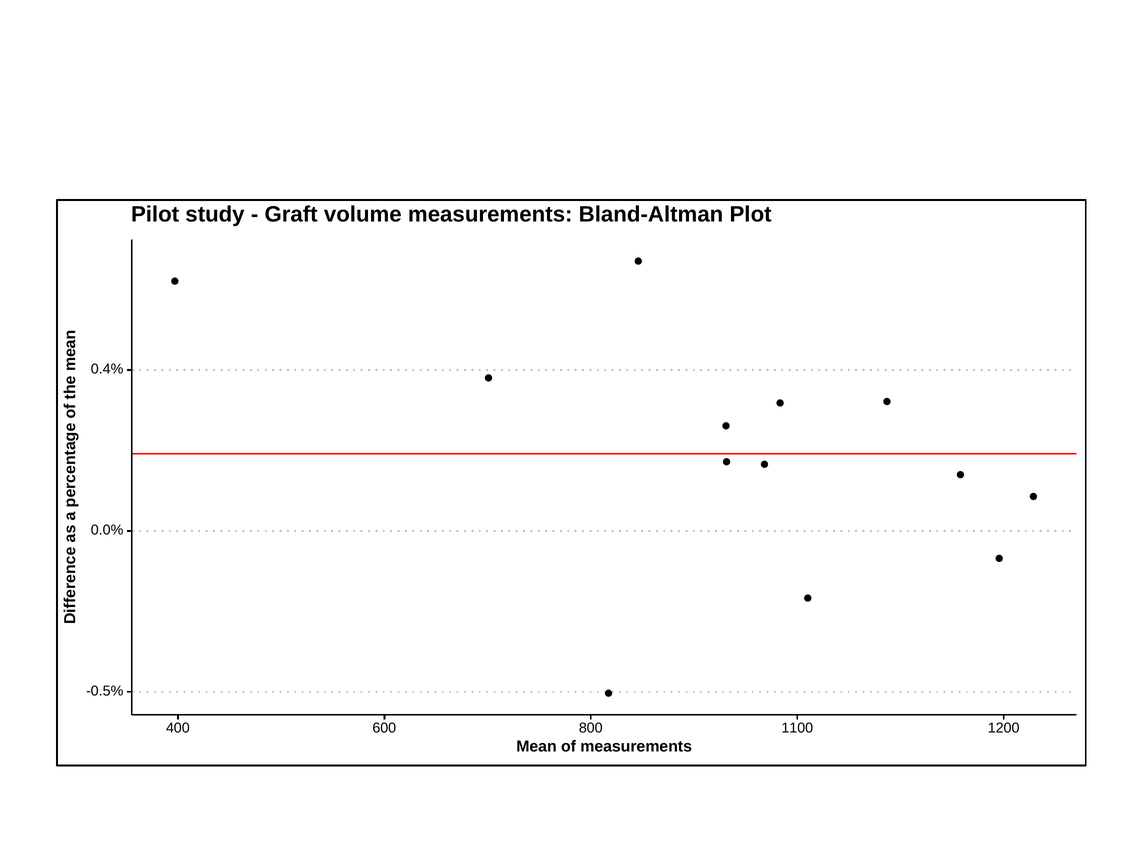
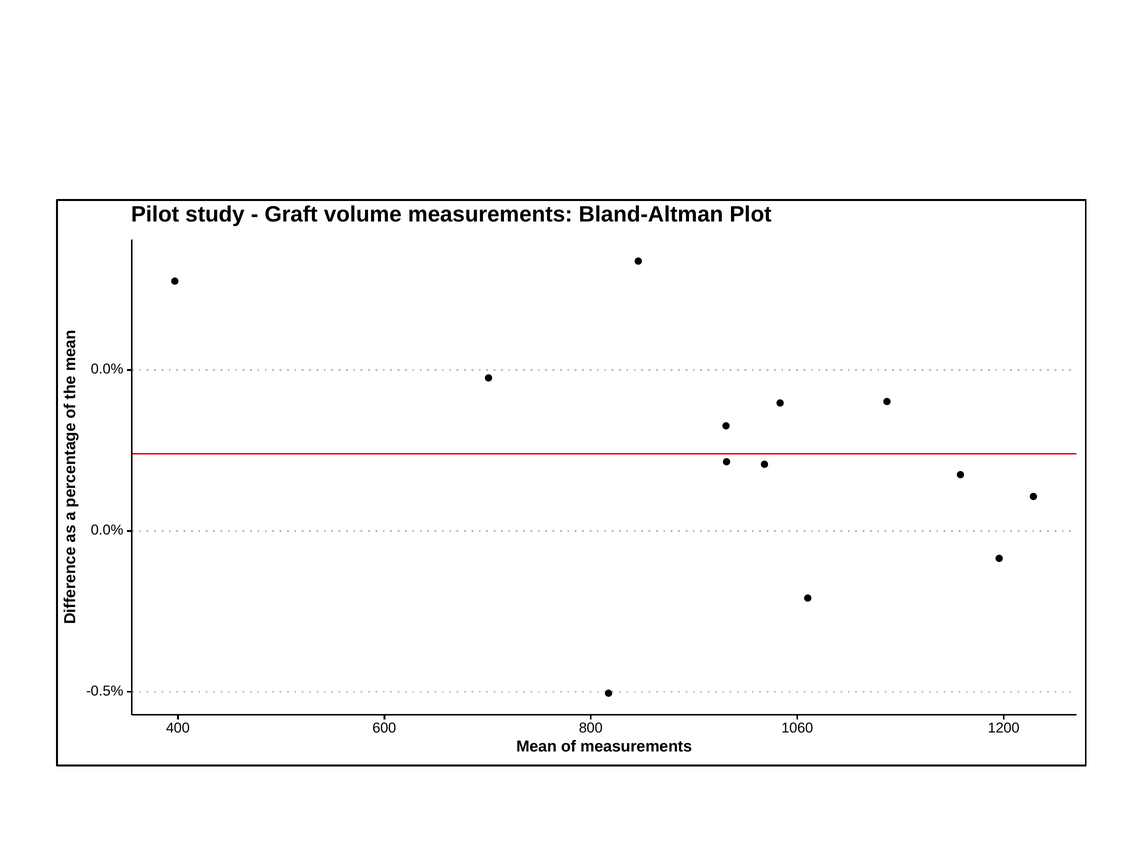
0.4%: 0.4% -> 0.0% (107, 369)
1100: 1100 -> 1060 (797, 728)
